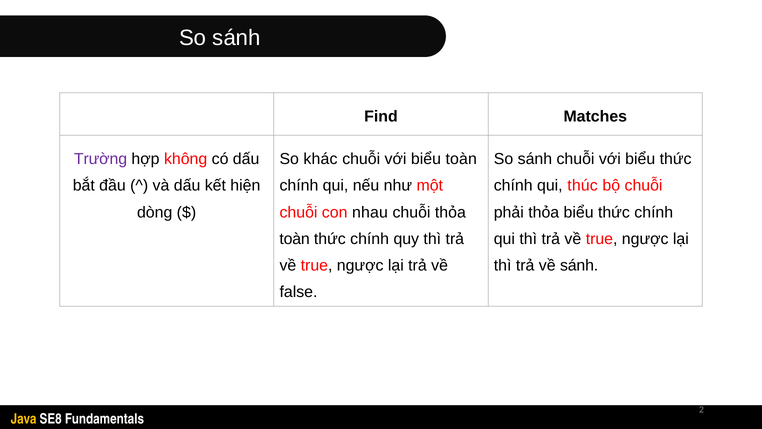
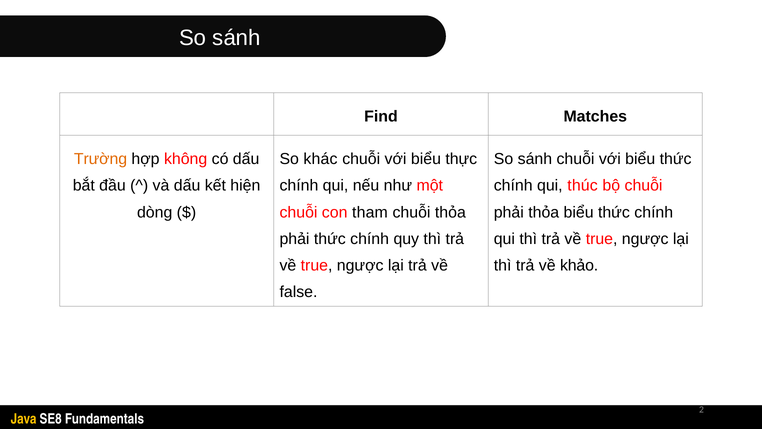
Trường colour: purple -> orange (101, 159)
biểu toàn: toàn -> thực (461, 159)
nhau: nhau -> tham (370, 212)
toàn: toàn -> phải (295, 239)
về sánh: sánh -> khảo (579, 265)
